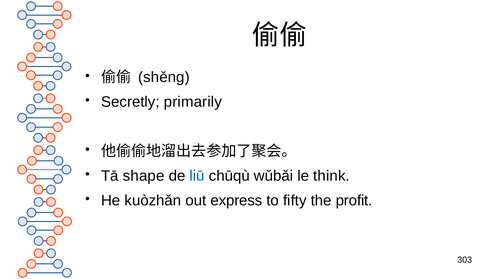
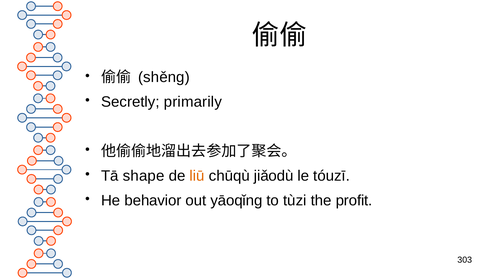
liū colour: blue -> orange (197, 176)
wǔbǎi: wǔbǎi -> jiǎodù (274, 176)
think: think -> tóuzī (332, 176)
kuòzhǎn: kuòzhǎn -> behavior (153, 201)
express: express -> yāoqǐng (236, 201)
fifty: fifty -> tùzi (295, 201)
